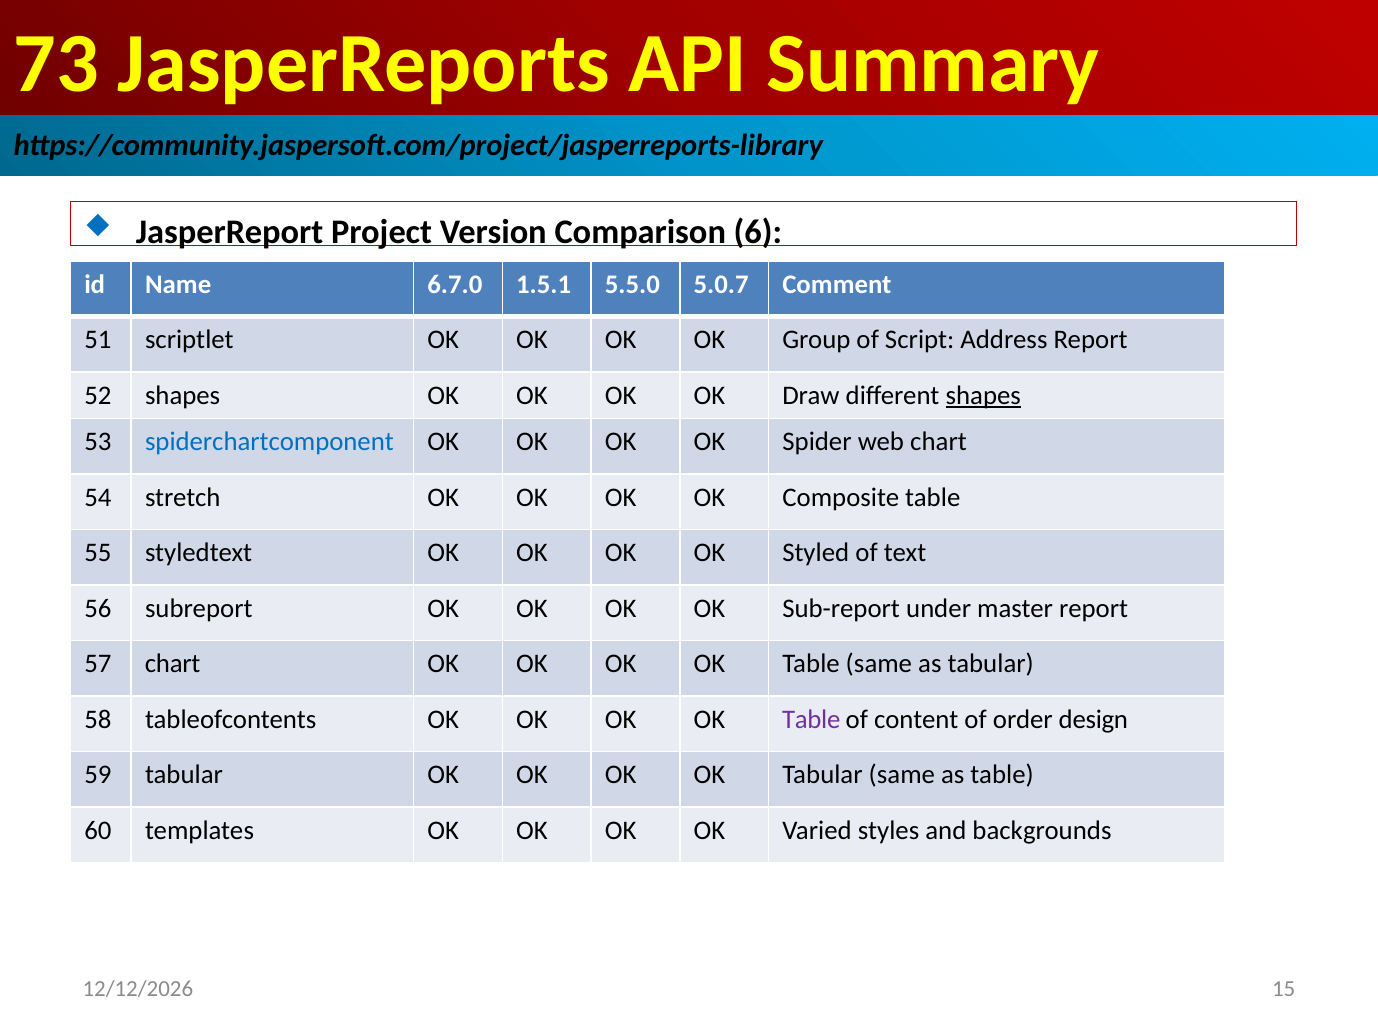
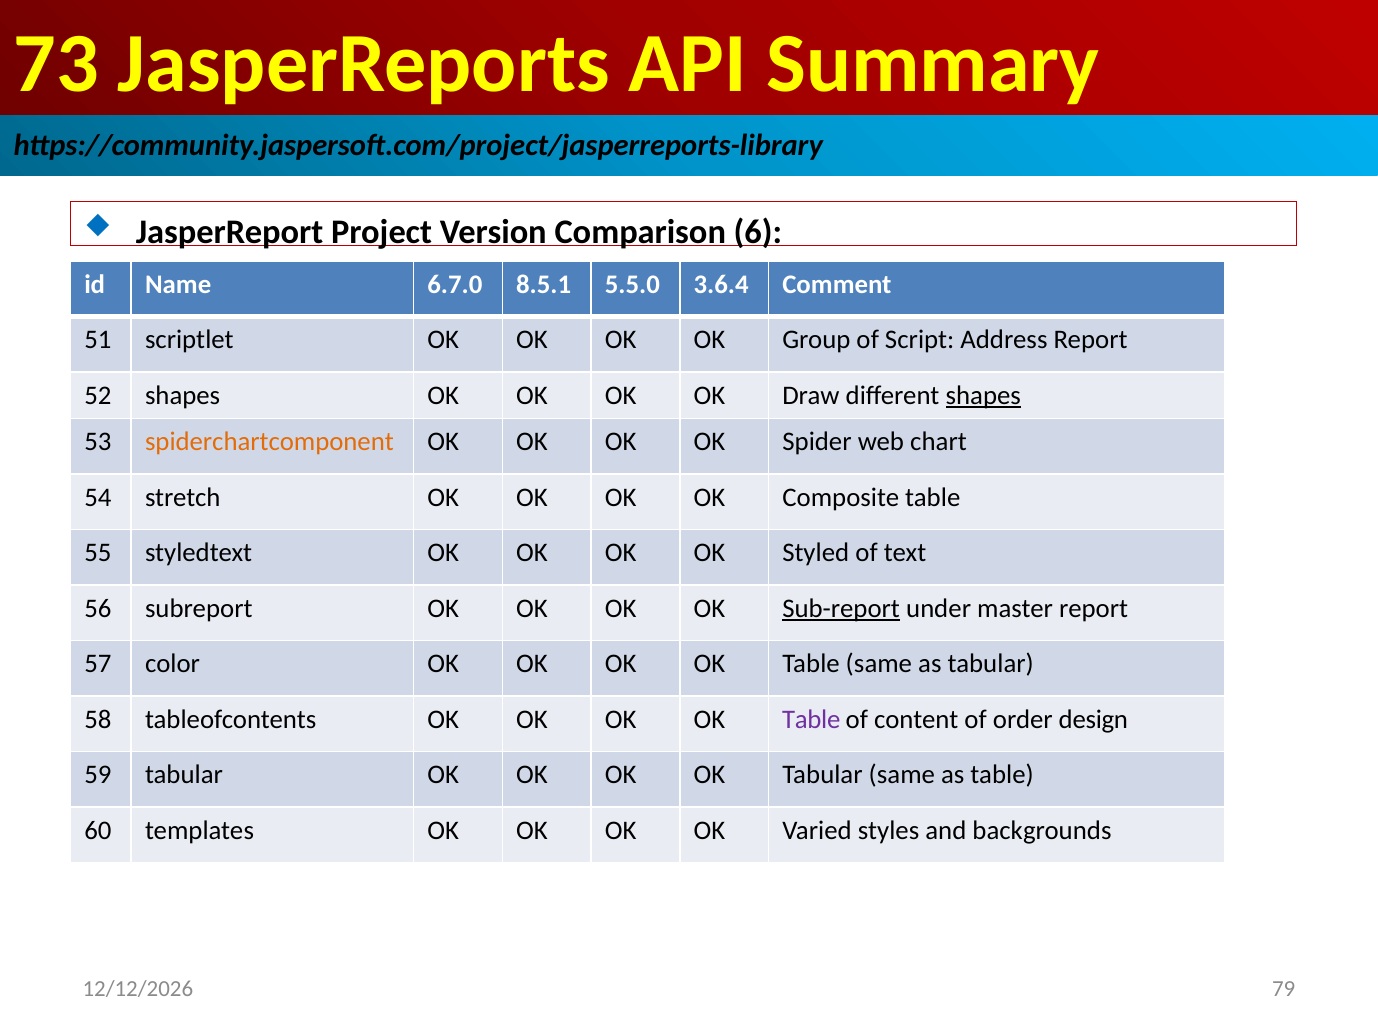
1.5.1: 1.5.1 -> 8.5.1 (544, 285)
5.0.7: 5.0.7 -> 3.6.4 (721, 285)
spiderchartcomponent colour: blue -> orange (269, 442)
Sub-report underline: none -> present (841, 609)
57 chart: chart -> color (173, 664)
15: 15 -> 79 (1284, 990)
